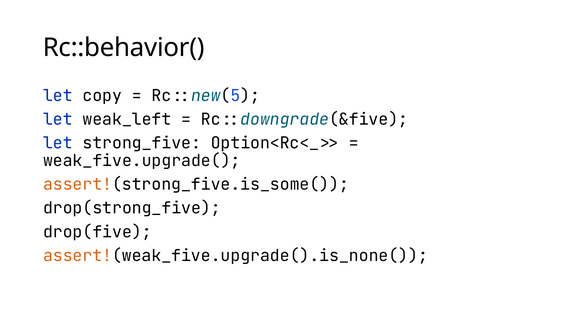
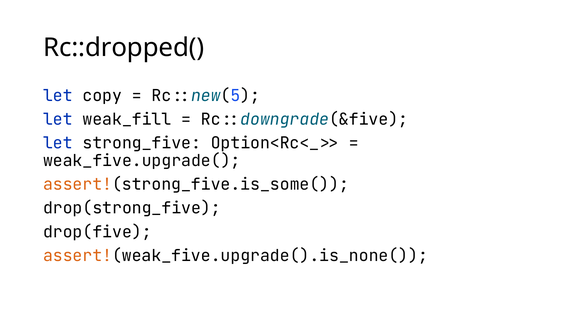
Rc::behavior(: Rc::behavior( -> Rc::dropped( (124, 47)
weak_left: weak_left -> weak_fill (127, 119)
